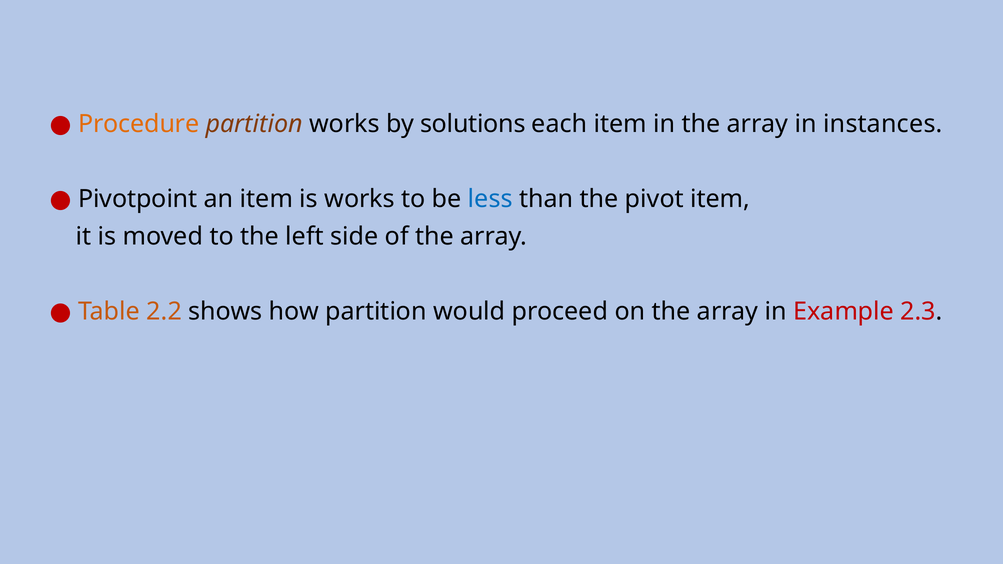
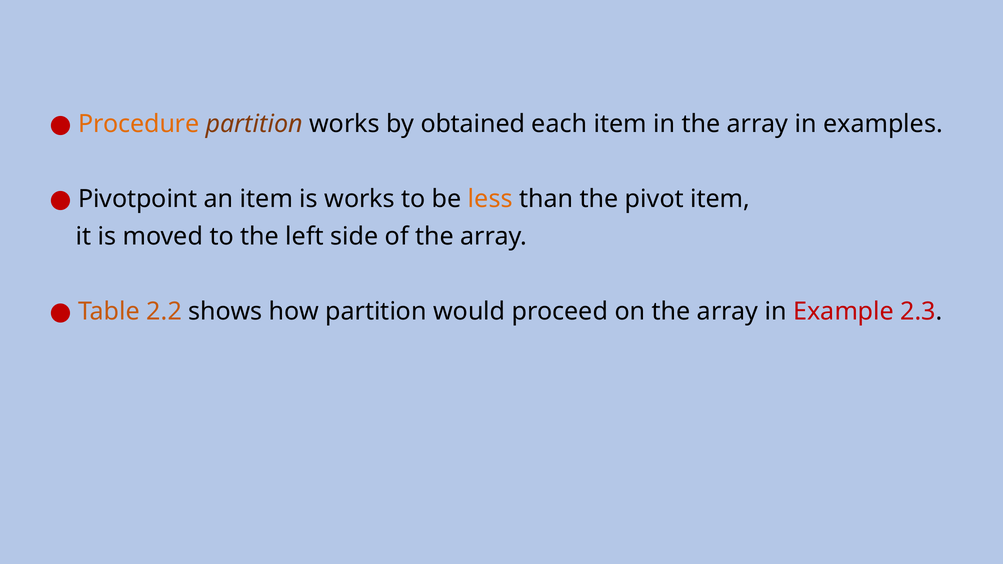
solutions: solutions -> obtained (473, 124)
instances: instances -> examples (883, 124)
less colour: blue -> orange (490, 199)
